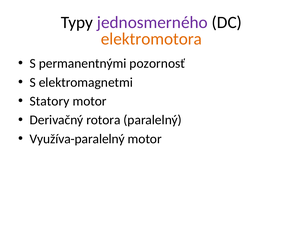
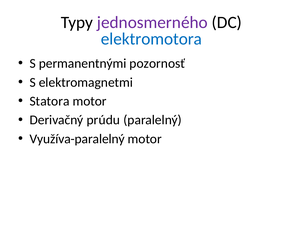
elektromotora colour: orange -> blue (151, 39)
Statory: Statory -> Statora (50, 101)
rotora: rotora -> prúdu (103, 120)
